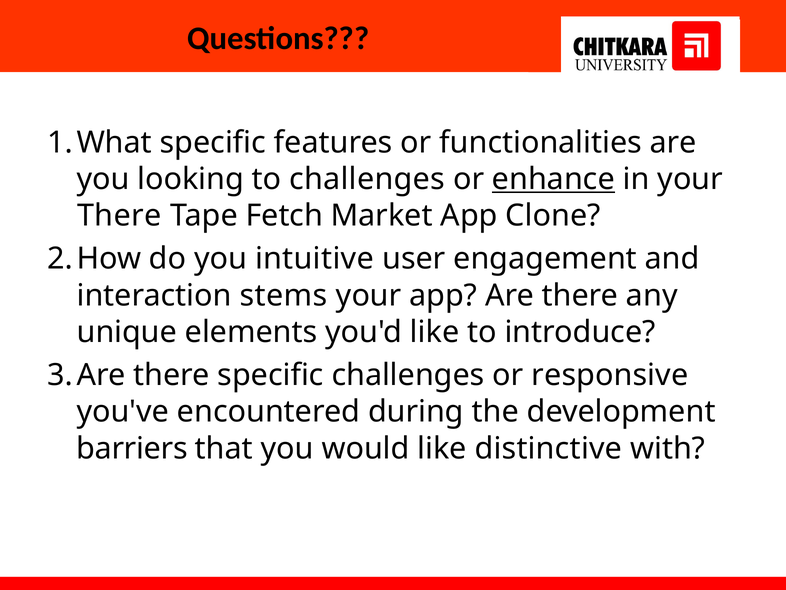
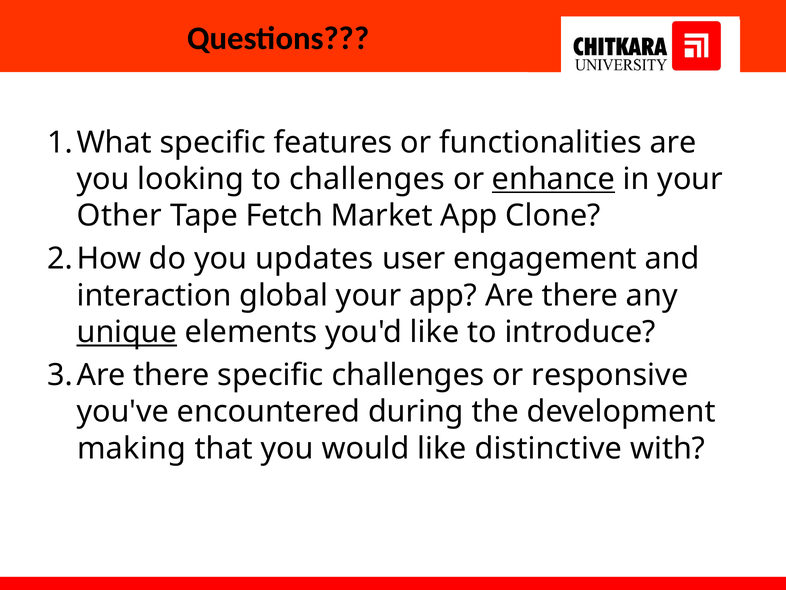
There: There -> Other (119, 216)
intuitive: intuitive -> updates (314, 259)
stems: stems -> global (284, 295)
unique underline: none -> present (127, 332)
barriers: barriers -> making (132, 448)
